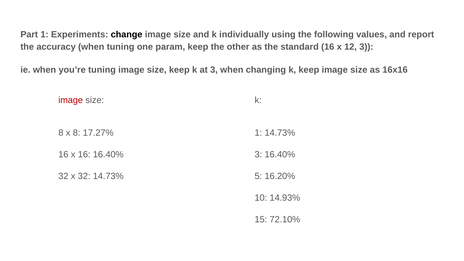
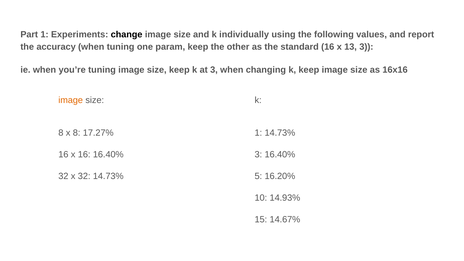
12: 12 -> 13 (351, 47)
image colour: red -> orange (71, 100)
72.10%: 72.10% -> 14.67% (285, 219)
